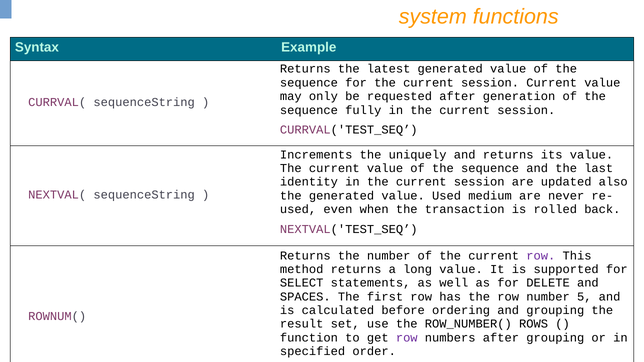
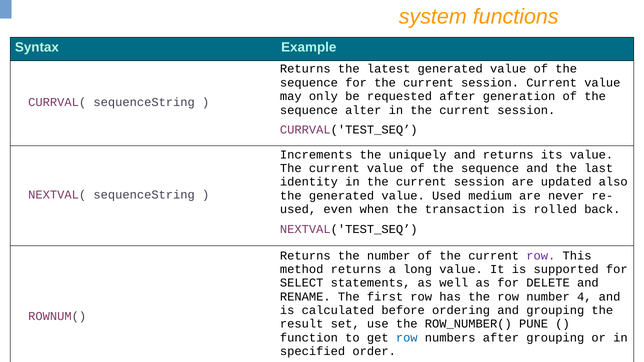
fully: fully -> alter (363, 110)
SPACES: SPACES -> RENAME (305, 297)
5: 5 -> 4 (584, 297)
ROWS: ROWS -> PUNE (534, 324)
row colour: purple -> blue (407, 338)
